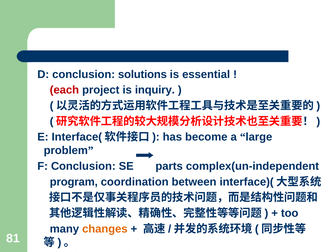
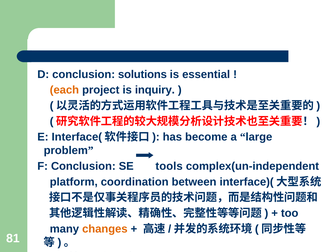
each colour: red -> orange (64, 90)
parts: parts -> tools (169, 166)
program: program -> platform (74, 182)
